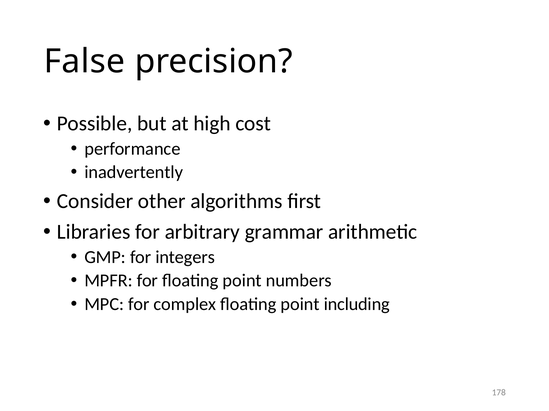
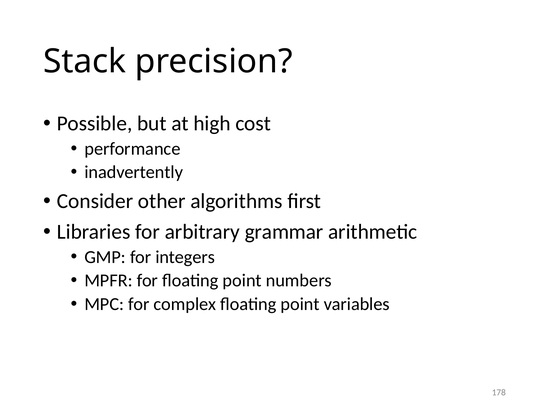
False: False -> Stack (85, 61)
including: including -> variables (357, 305)
